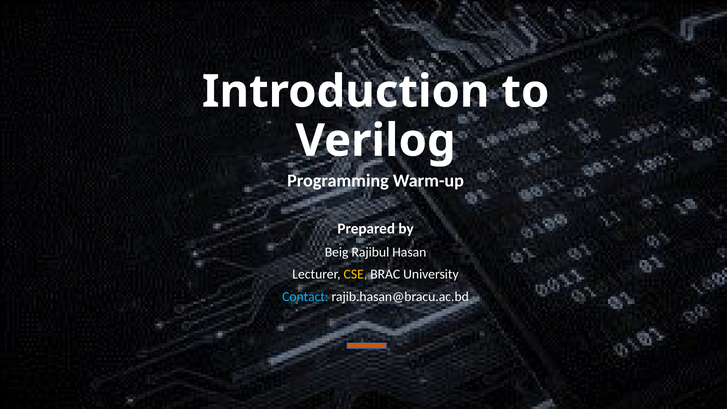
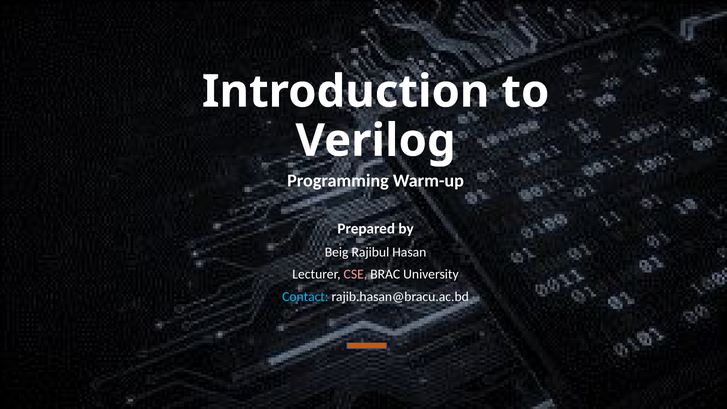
CSE colour: yellow -> pink (355, 274)
